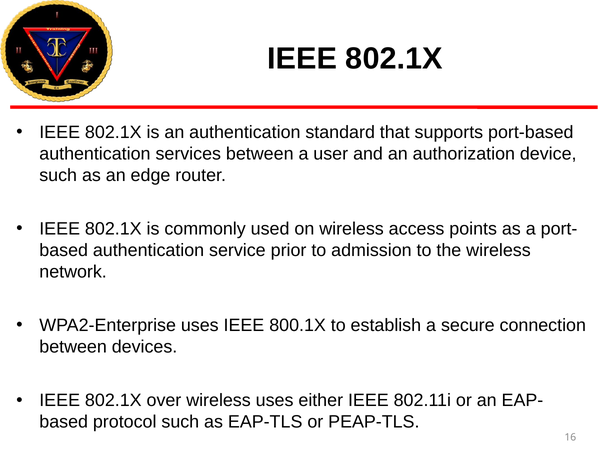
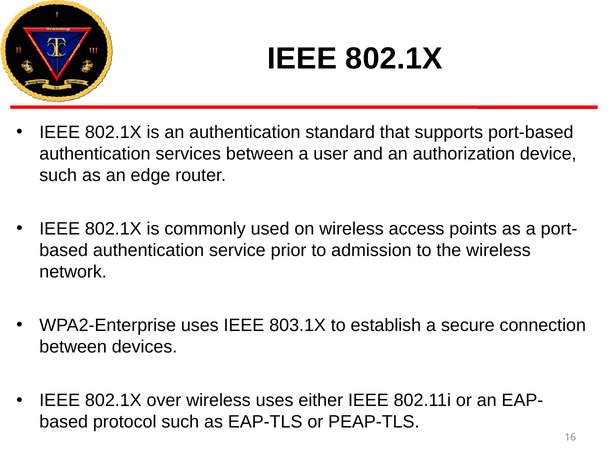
800.1X: 800.1X -> 803.1X (298, 326)
